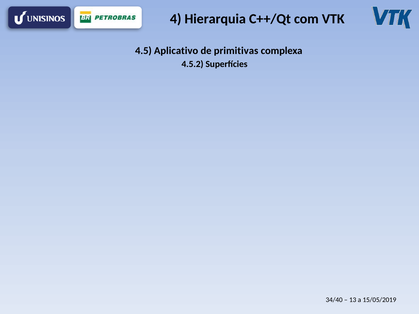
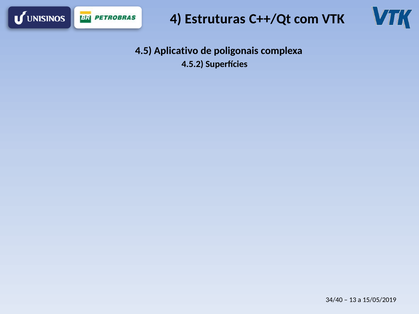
Hierarquia: Hierarquia -> Estruturas (215, 19)
primitivas: primitivas -> poligonais (236, 51)
